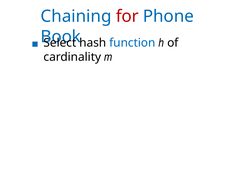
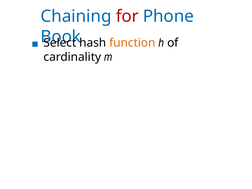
function colour: blue -> orange (132, 43)
